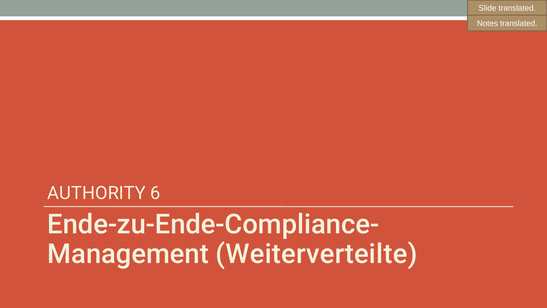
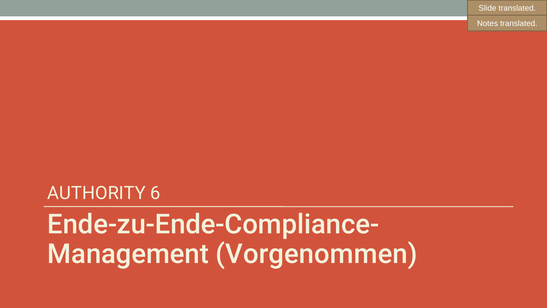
Weiterverteilte: Weiterverteilte -> Vorgenommen (317, 254)
